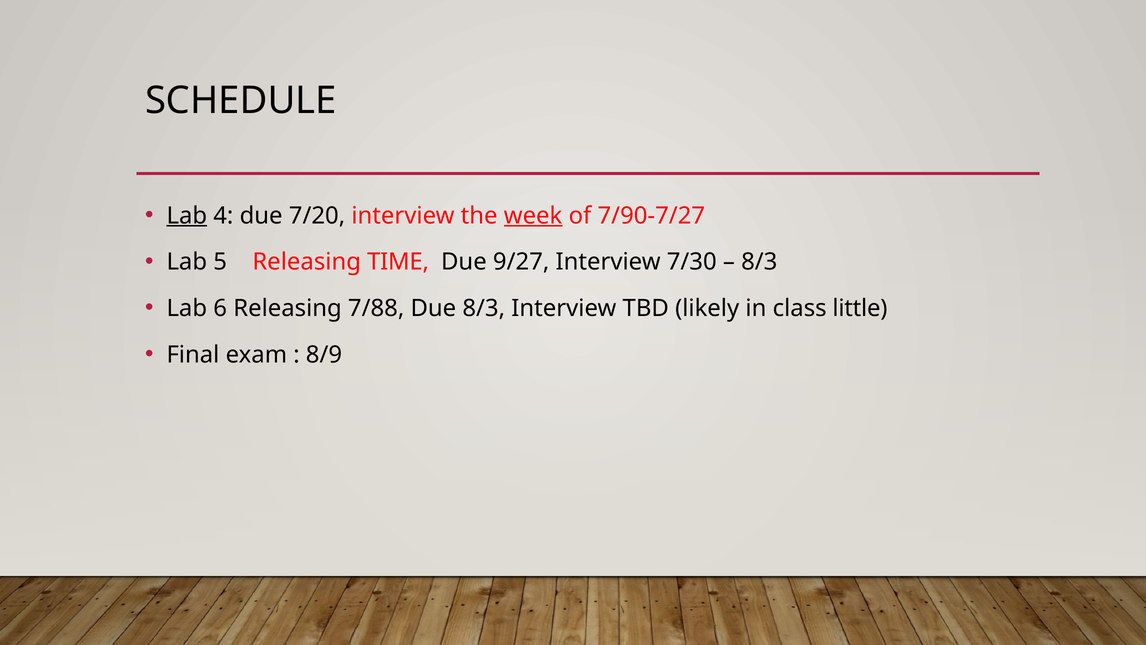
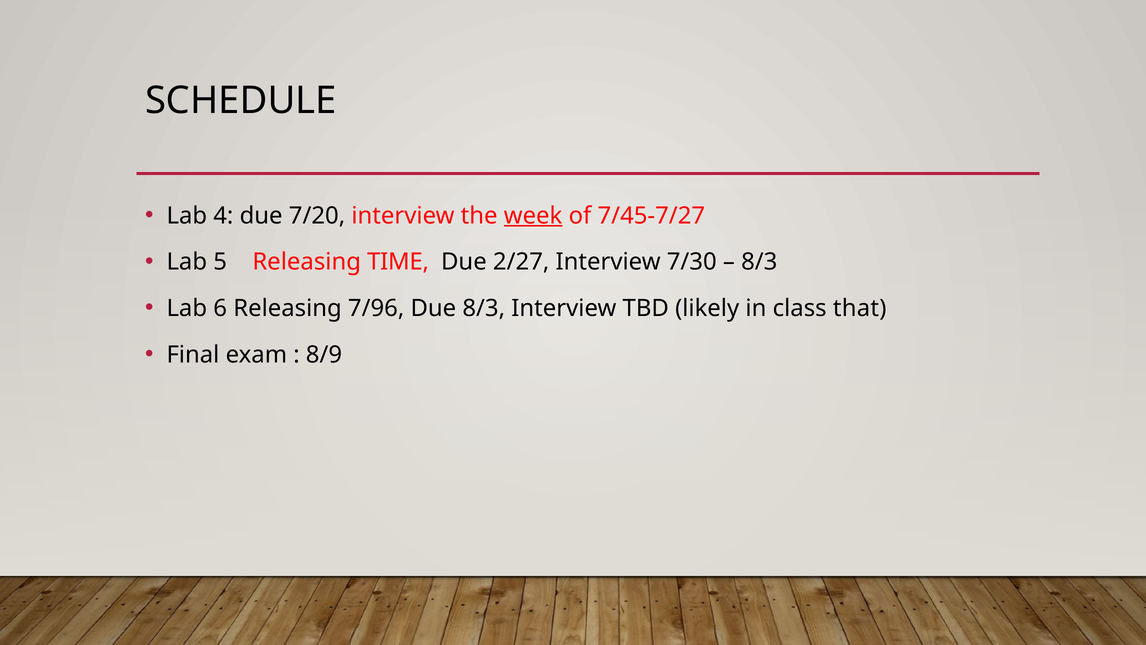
Lab underline: present -> none (187, 216)
7/90-7/27: 7/90-7/27 -> 7/45-7/27 (651, 216)
9/27: 9/27 -> 2/27 (521, 262)
7/88: 7/88 -> 7/96 (376, 308)
little: little -> that (860, 308)
